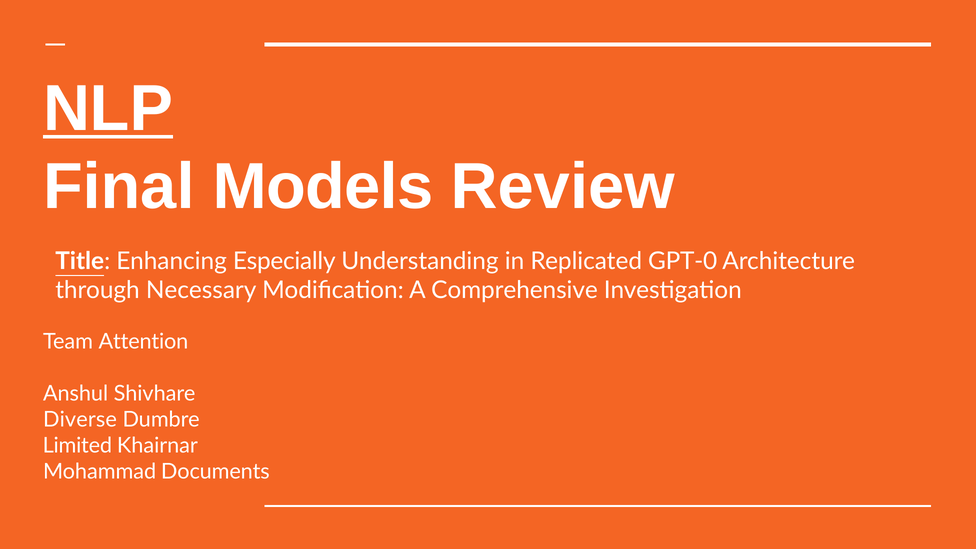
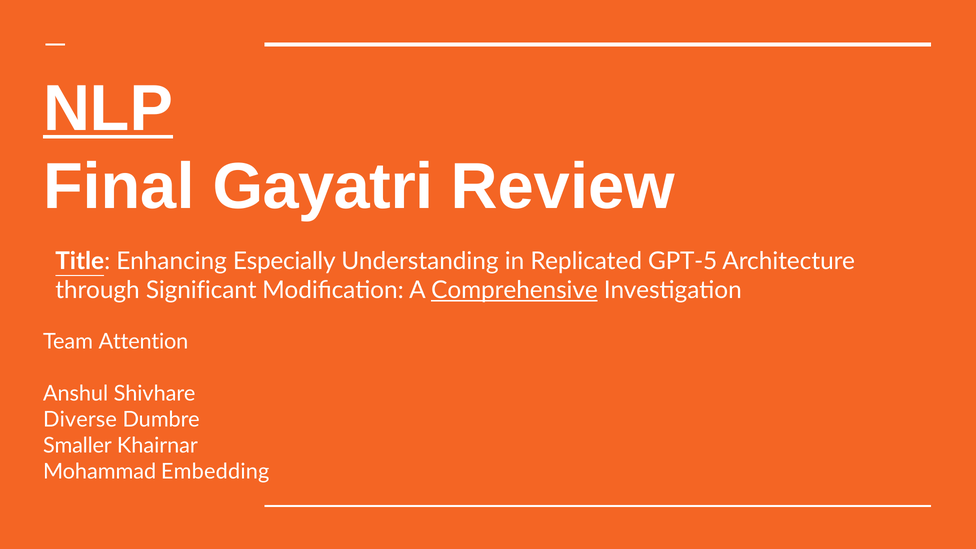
Models: Models -> Gayatri (323, 187)
GPT-0: GPT-0 -> GPT-5 (683, 261)
Necessary: Necessary -> Significant (201, 290)
Comprehensive underline: none -> present (514, 290)
Limited: Limited -> Smaller (77, 446)
Documents: Documents -> Embedding (215, 472)
